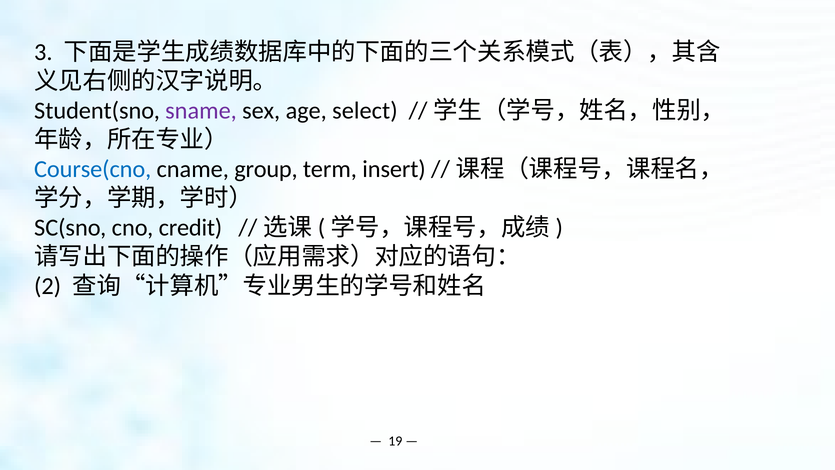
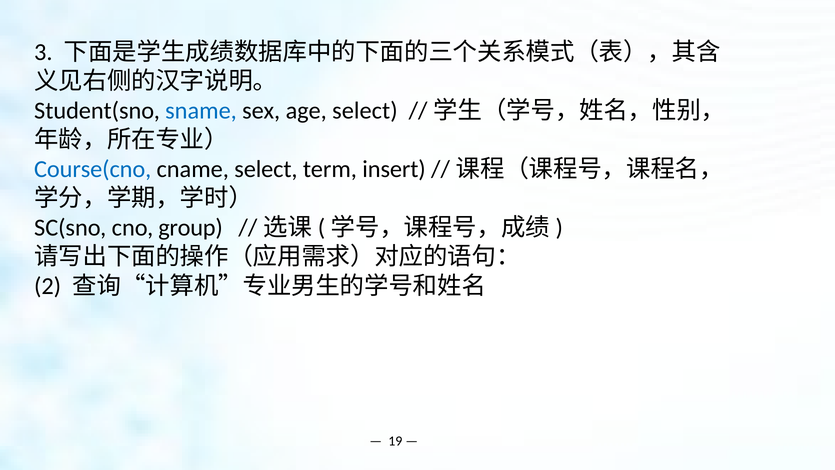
sname colour: purple -> blue (201, 111)
cname group: group -> select (266, 169)
credit: credit -> group (191, 227)
